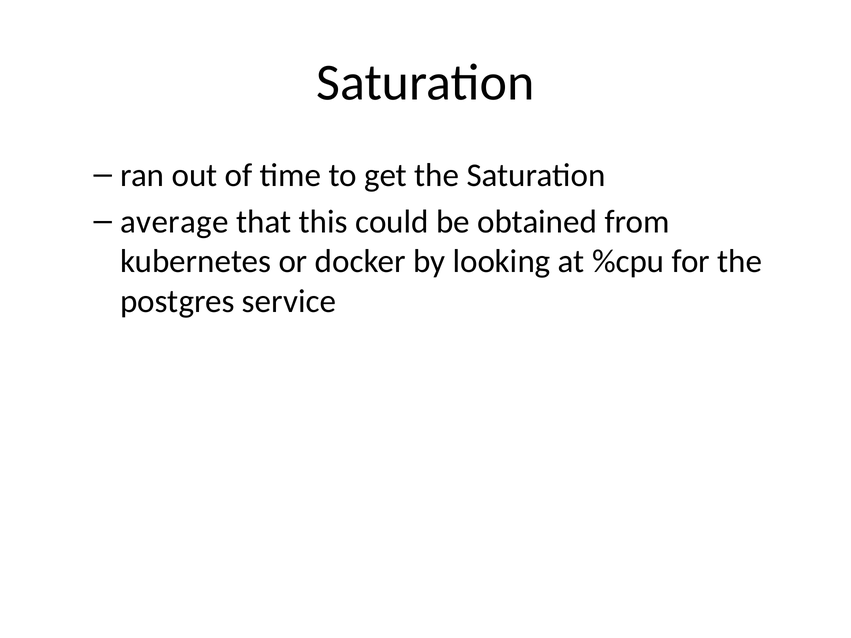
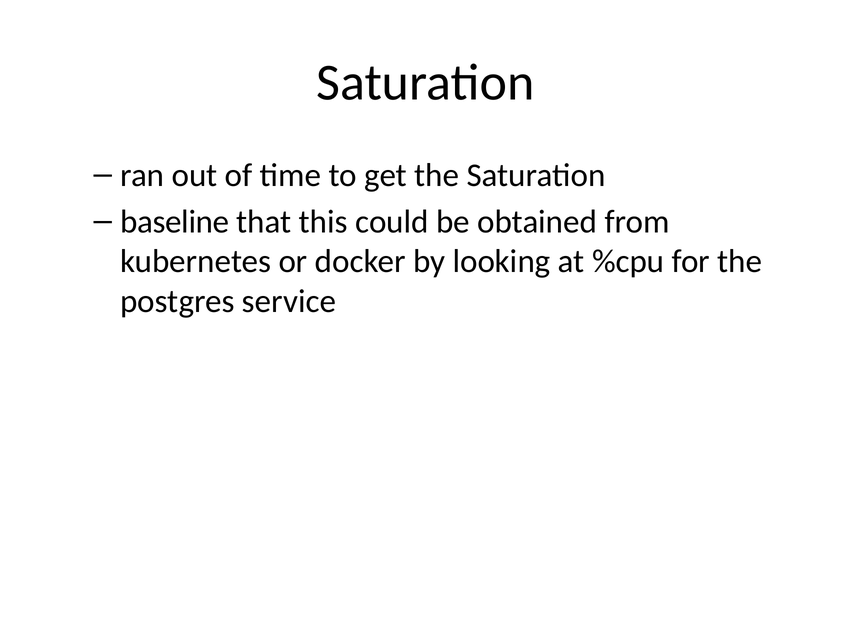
average: average -> baseline (175, 222)
